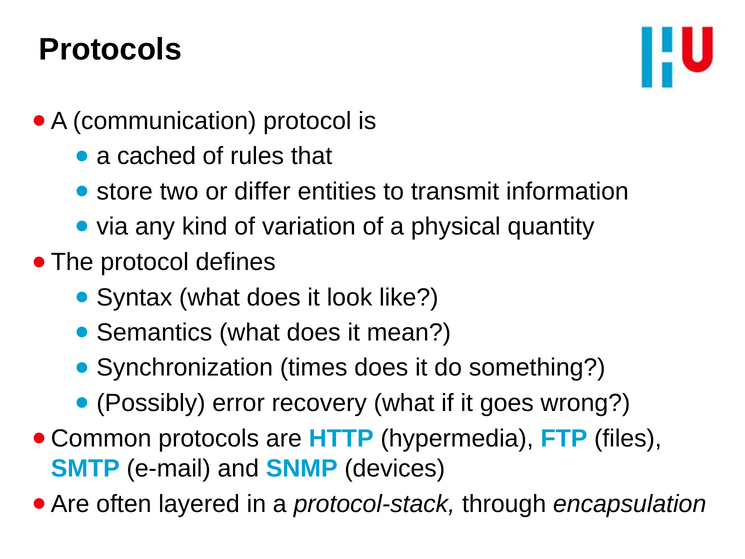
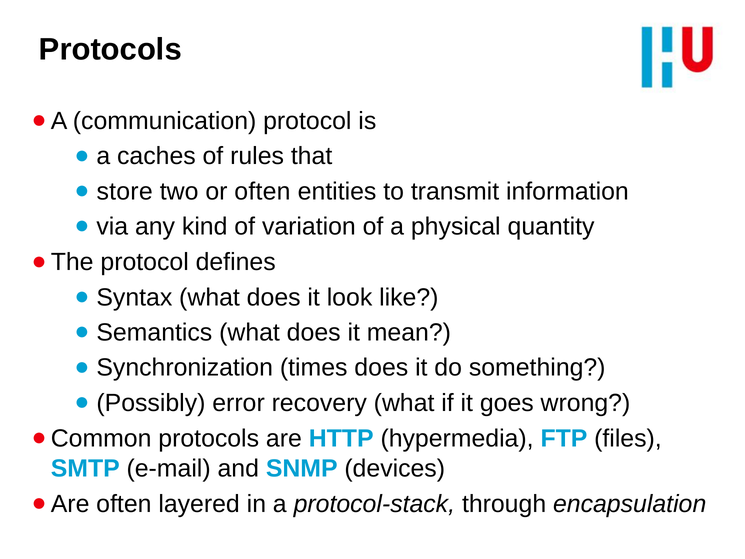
cached: cached -> caches (156, 156)
or differ: differ -> often (262, 191)
